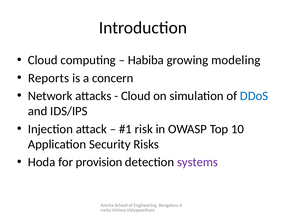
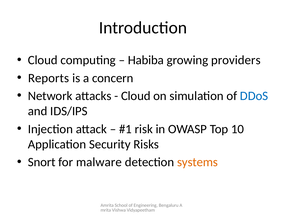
modeling: modeling -> providers (236, 60)
Hoda: Hoda -> Snort (42, 162)
provision: provision -> malware (99, 162)
systems colour: purple -> orange (197, 162)
